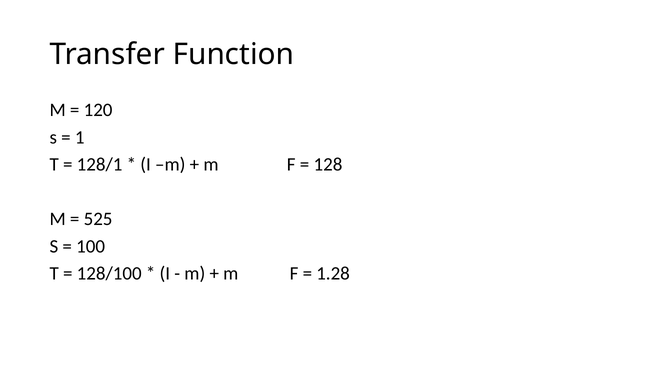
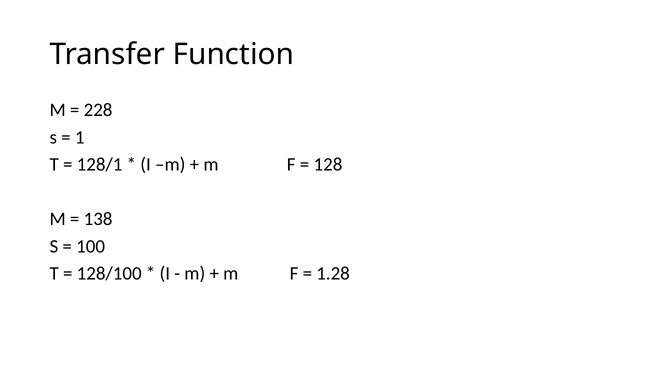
120: 120 -> 228 (98, 110)
525: 525 -> 138 (98, 219)
